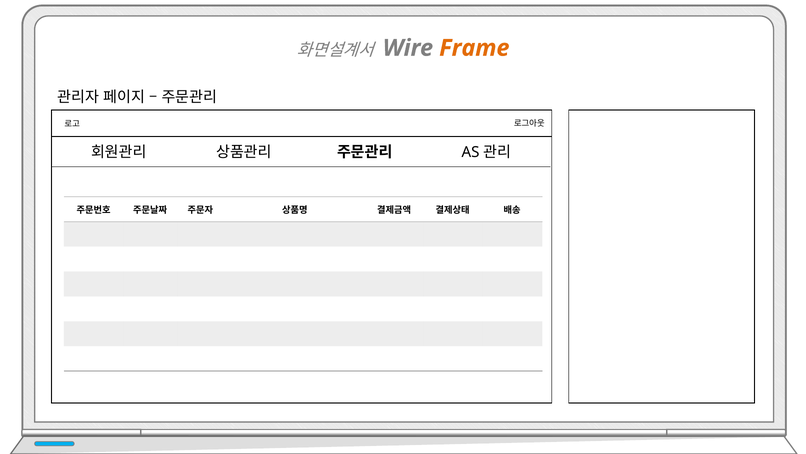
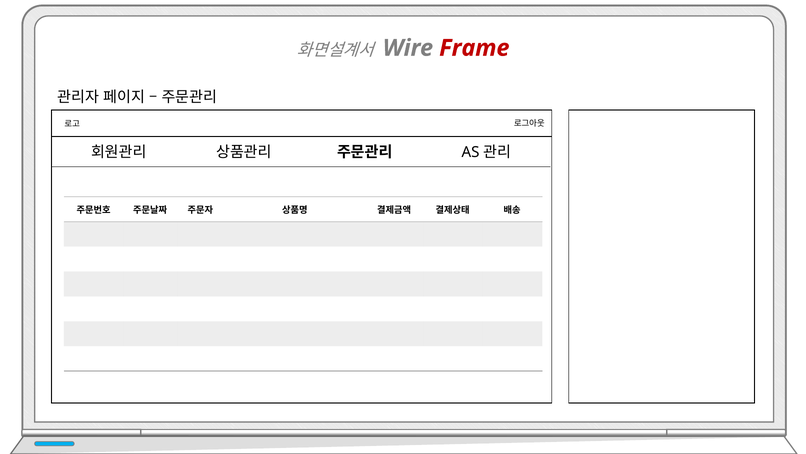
Frame colour: orange -> red (474, 48)
